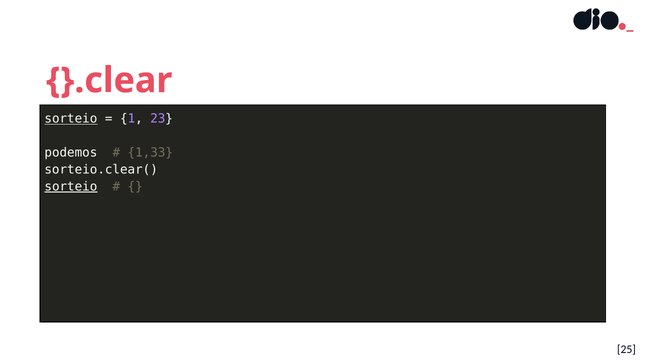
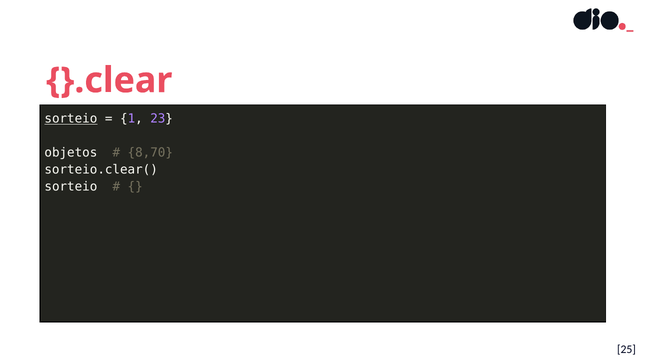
podemos: podemos -> objetos (71, 153)
1,33: 1,33 -> 8,70 (150, 153)
sorteio underline: present -> none (71, 186)
